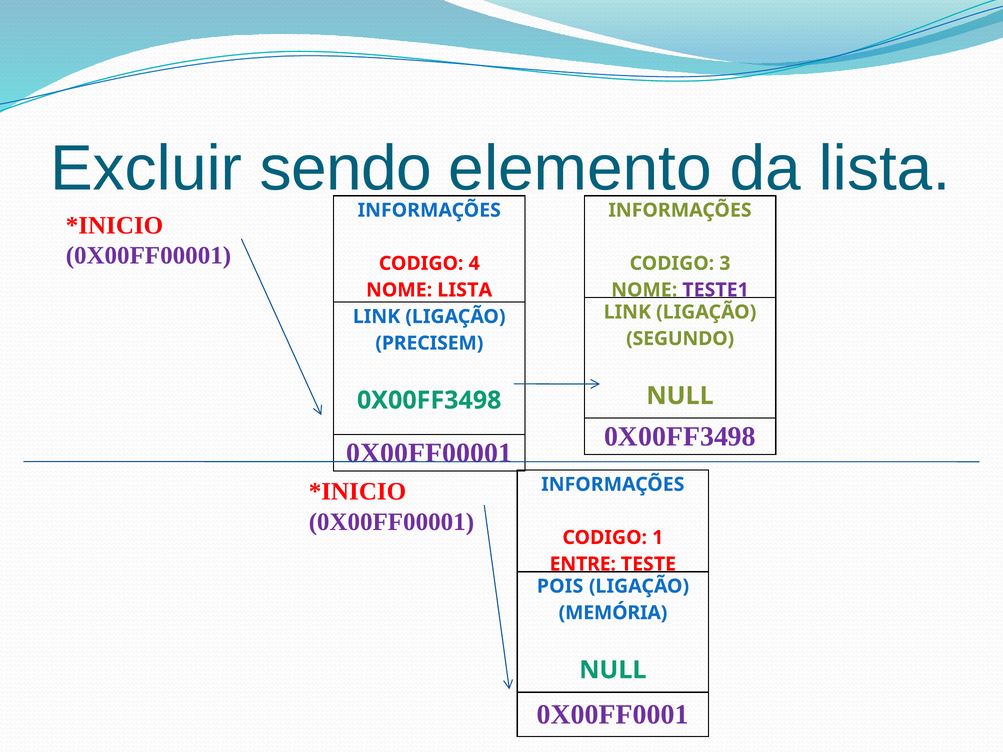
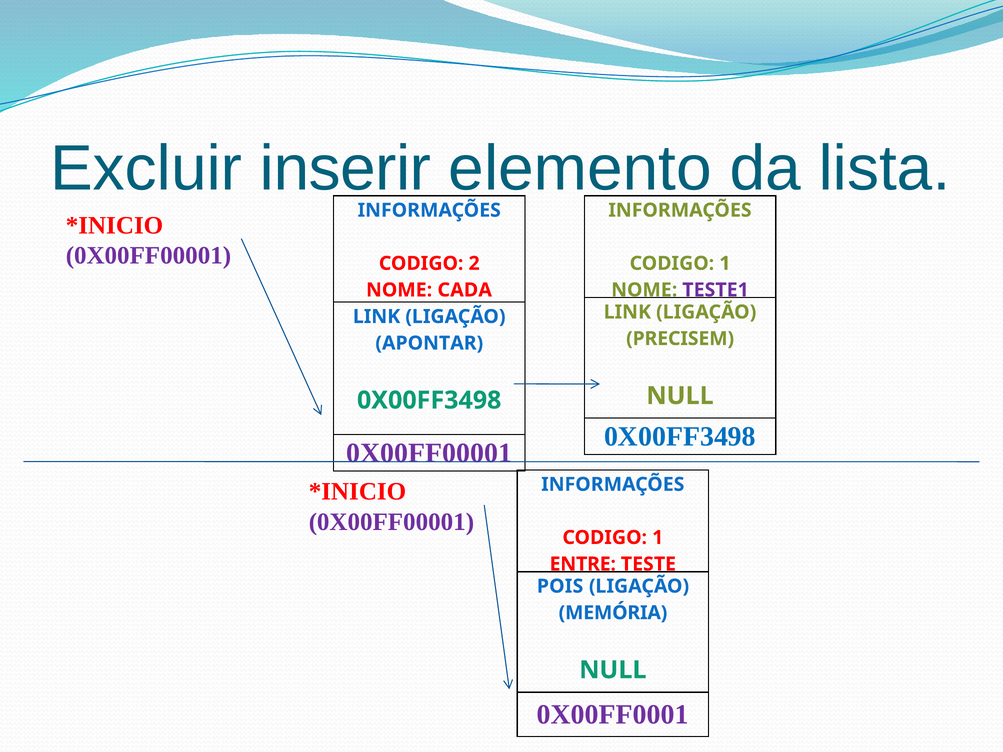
sendo: sendo -> inserir (346, 169)
4: 4 -> 2 (474, 264)
3: 3 -> 1 (725, 263)
NOME LISTA: LISTA -> CADA (465, 290)
SEGUNDO: SEGUNDO -> PRECISEM (680, 339)
PRECISEM: PRECISEM -> APONTAR (429, 343)
0X00FF3498 colour: purple -> blue (680, 437)
